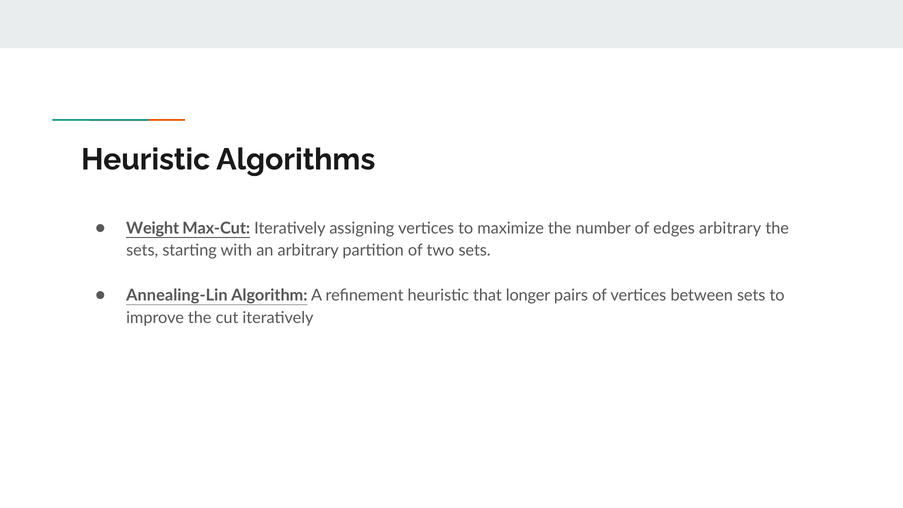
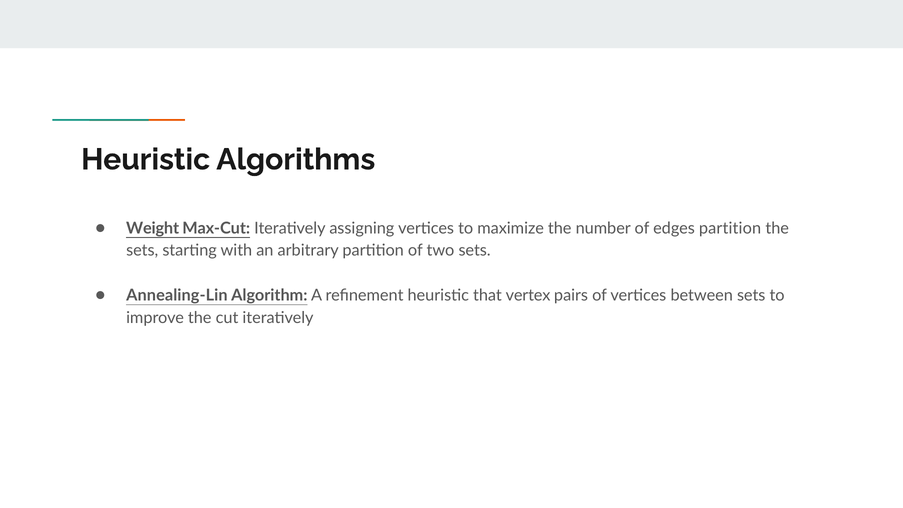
edges arbitrary: arbitrary -> partition (730, 228)
longer: longer -> vertex (528, 295)
